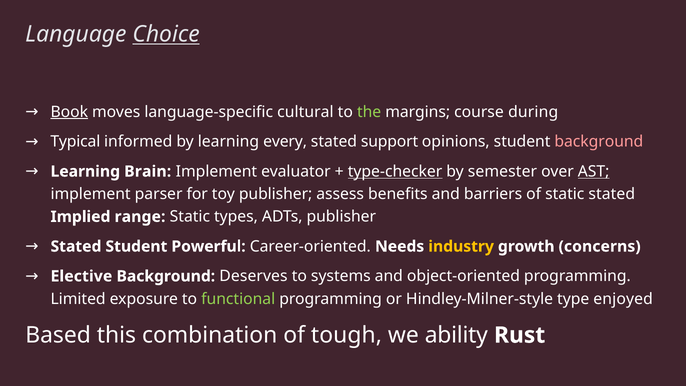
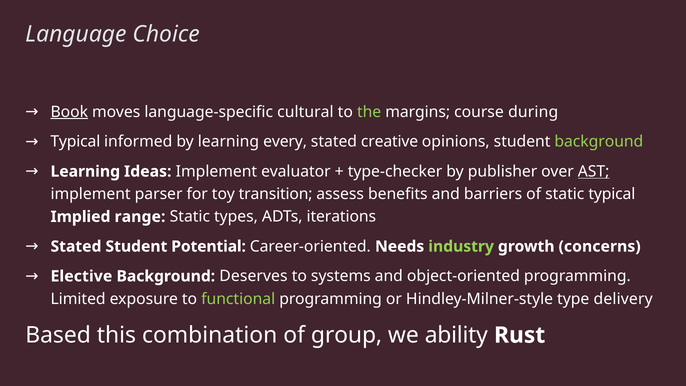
Choice underline: present -> none (166, 34)
support: support -> creative (390, 142)
background colour: pink -> light green (599, 142)
Brain: Brain -> Ideas (148, 171)
type-checker underline: present -> none (395, 171)
semester: semester -> publisher (503, 171)
toy publisher: publisher -> transition (276, 194)
static stated: stated -> typical (612, 194)
ADTs publisher: publisher -> iterations (341, 217)
Powerful: Powerful -> Potential (209, 246)
industry colour: yellow -> light green (461, 246)
enjoyed: enjoyed -> delivery (623, 299)
tough: tough -> group (347, 335)
